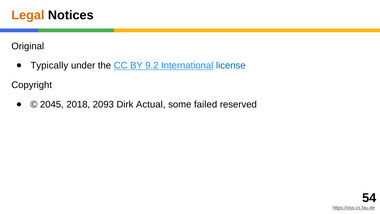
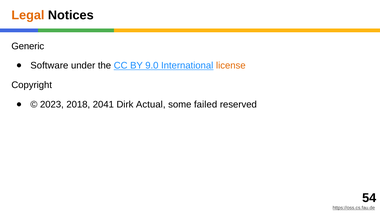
Original: Original -> Generic (28, 46)
Typically: Typically -> Software (49, 66)
9.2: 9.2 -> 9.0 (152, 66)
license colour: blue -> orange (231, 66)
2045: 2045 -> 2023 (52, 104)
2093: 2093 -> 2041 (103, 104)
